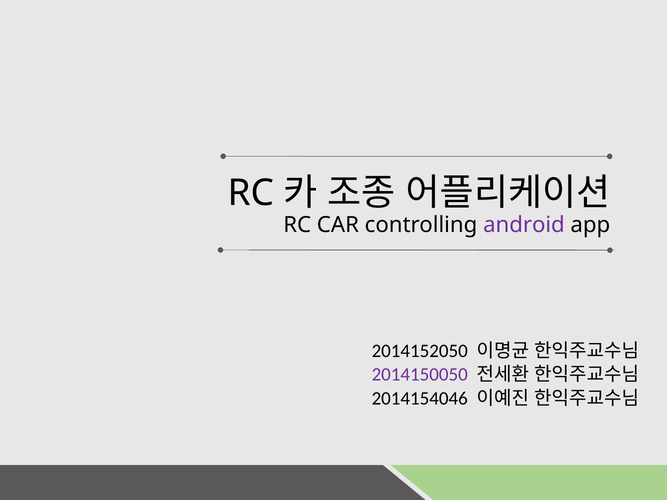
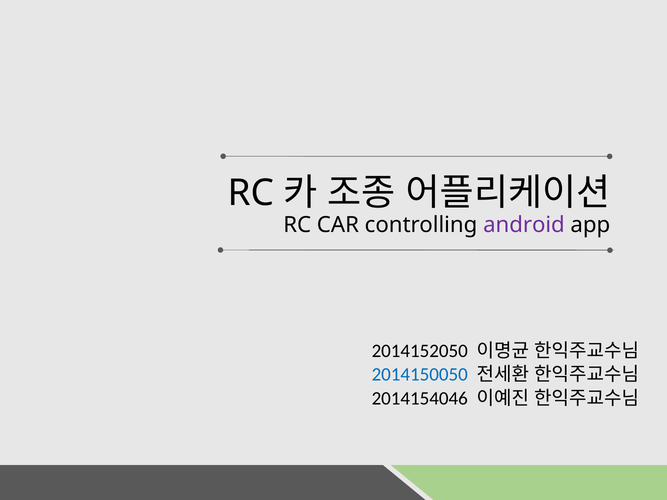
2014150050 colour: purple -> blue (420, 375)
